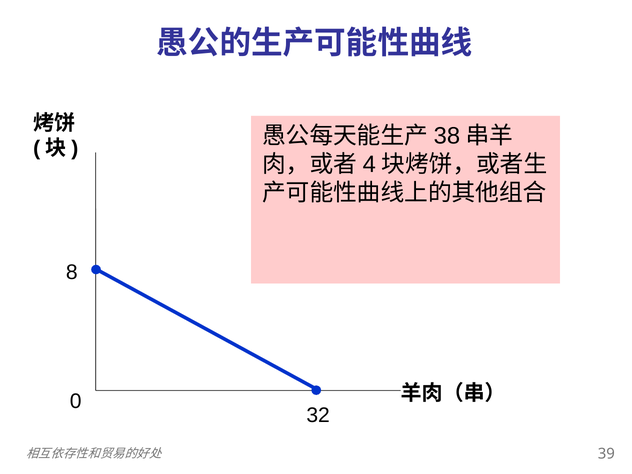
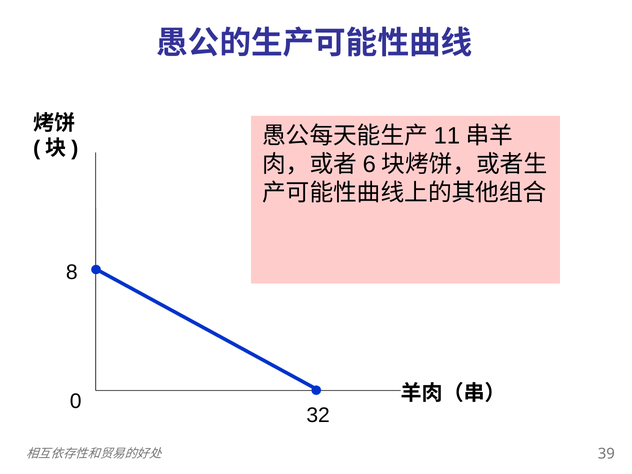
38: 38 -> 11 (447, 136)
4: 4 -> 6 (369, 164)
